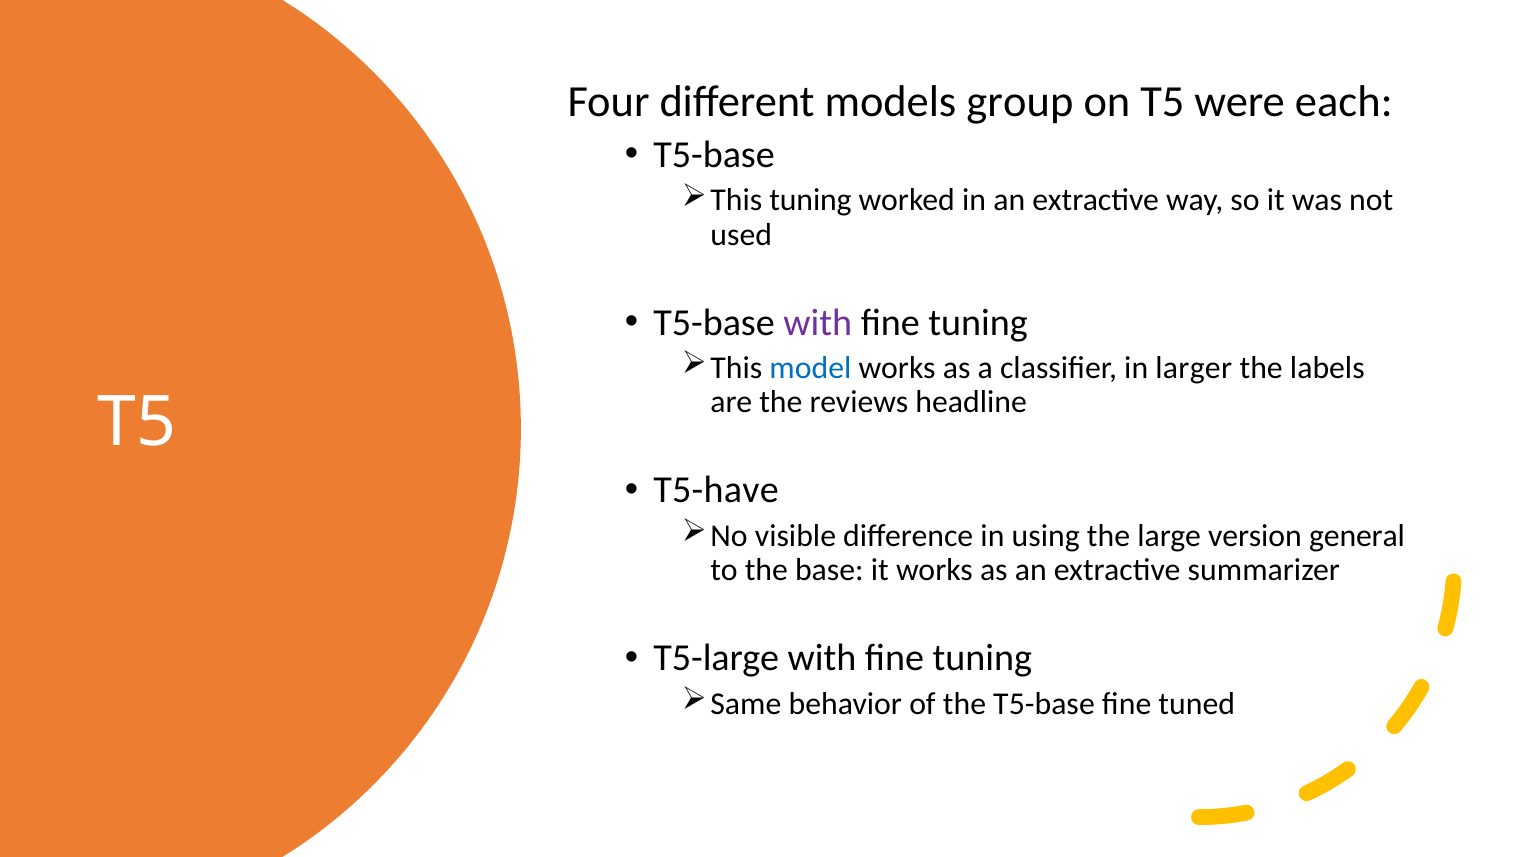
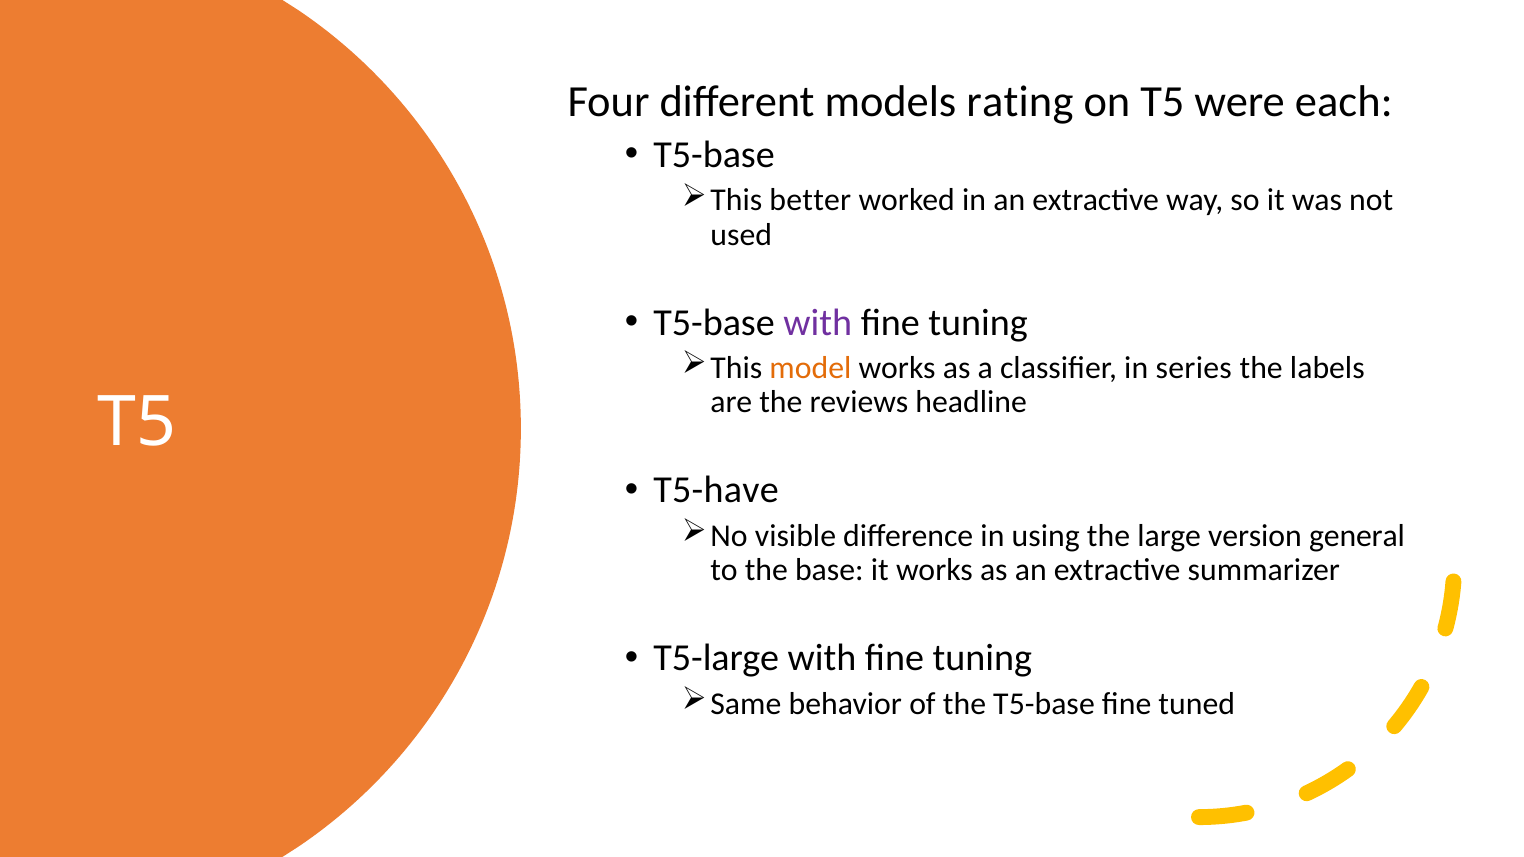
group: group -> rating (1020, 102)
This tuning: tuning -> better (810, 200)
model colour: blue -> orange (810, 368)
larger: larger -> series (1194, 368)
